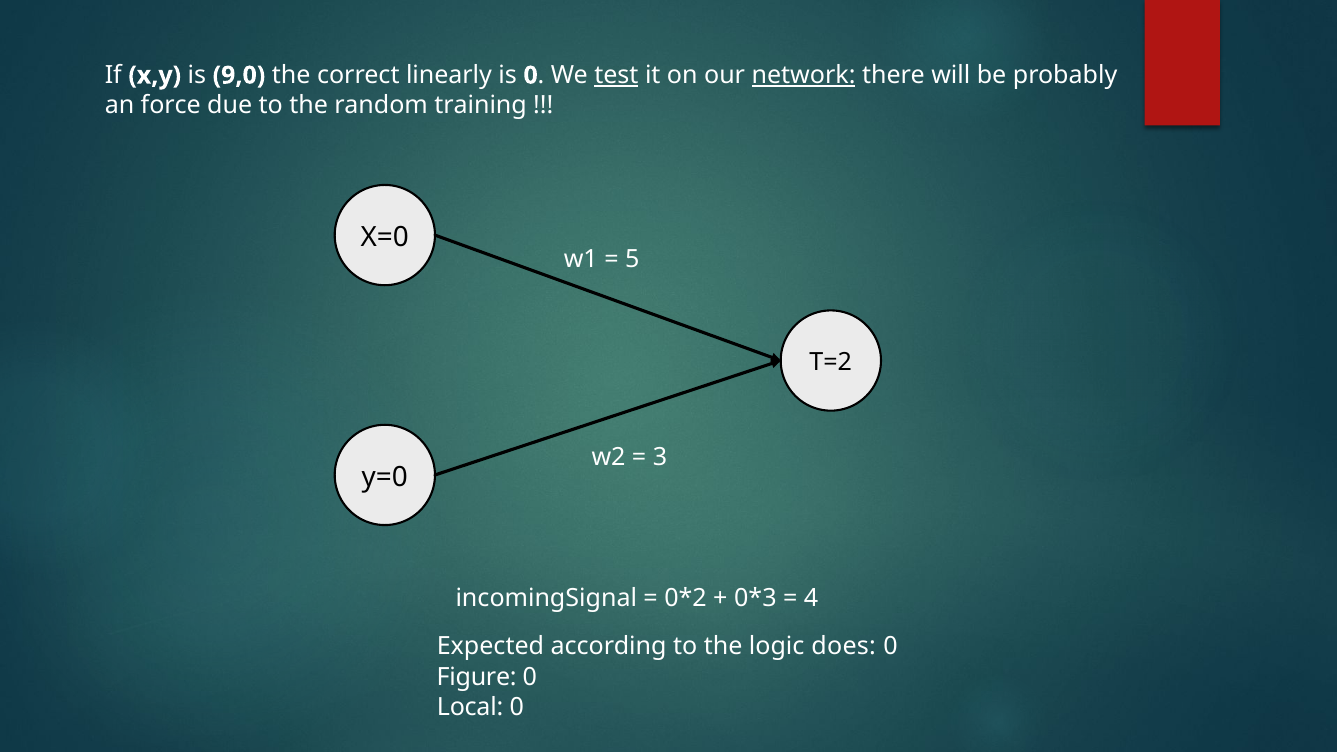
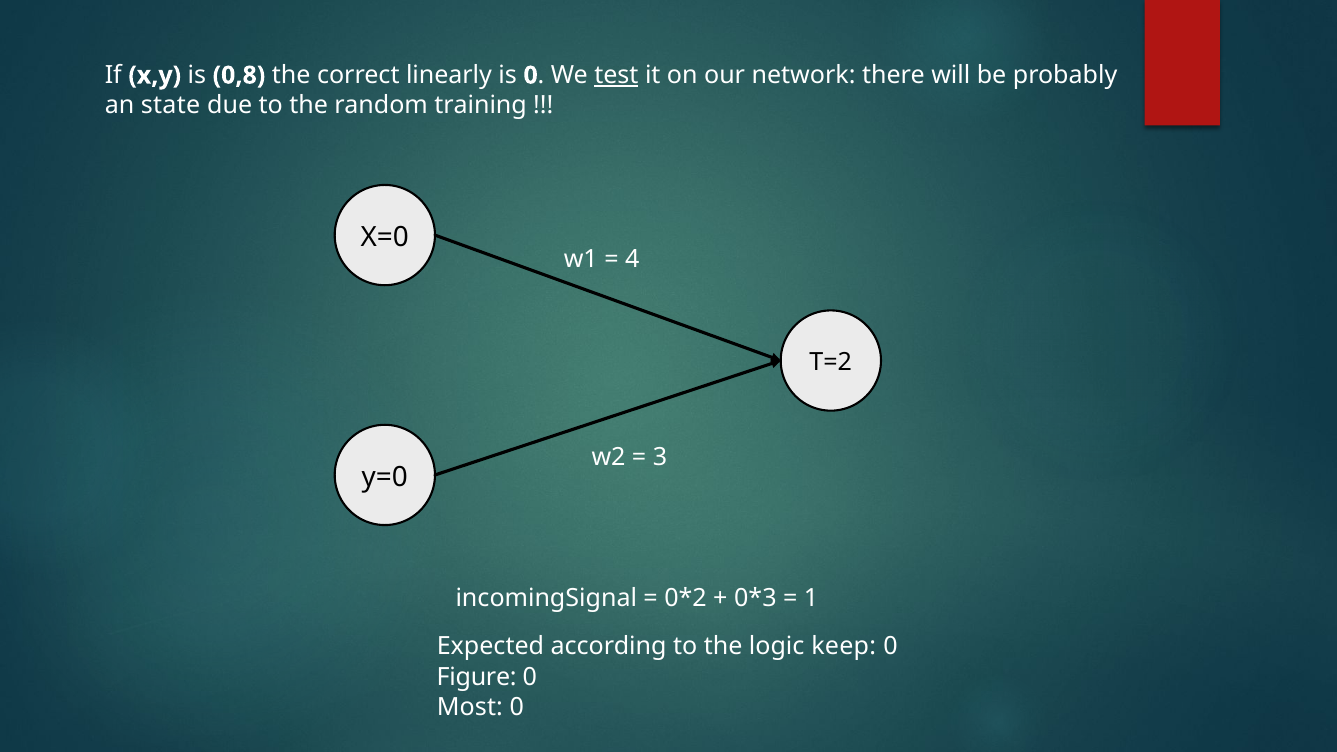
9,0: 9,0 -> 0,8 (239, 75)
network underline: present -> none (804, 75)
force: force -> state (171, 105)
5: 5 -> 4 (632, 259)
4: 4 -> 1 (811, 598)
does: does -> keep (844, 647)
Local: Local -> Most (470, 707)
